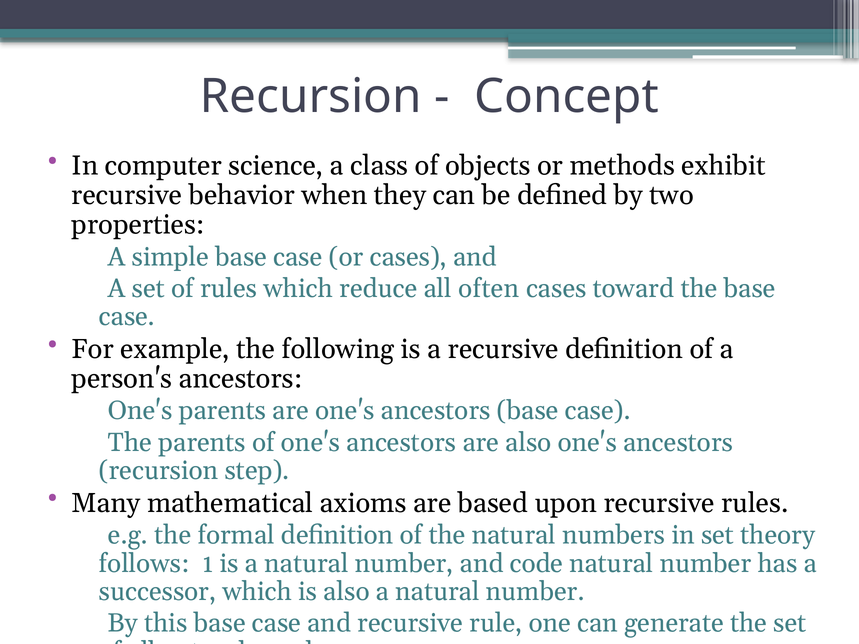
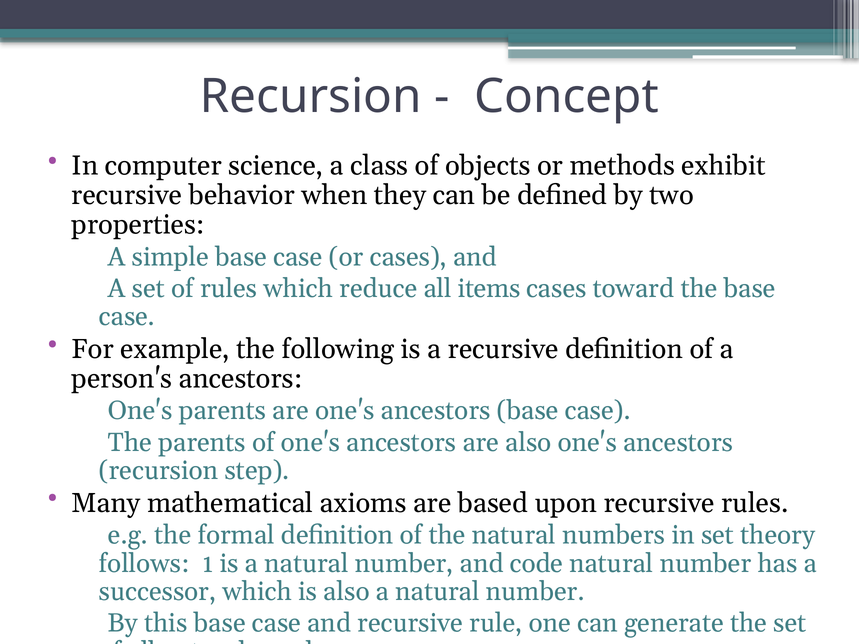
often: often -> items (489, 289)
